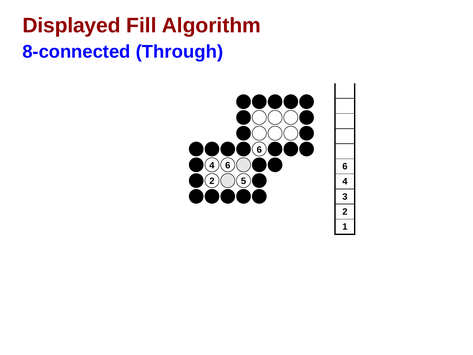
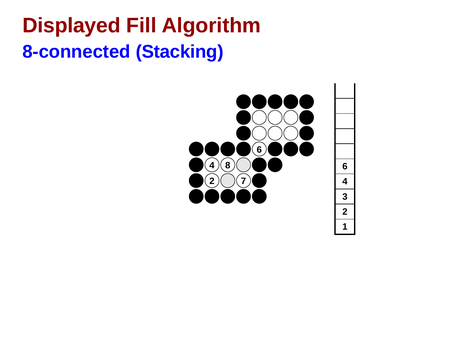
Through: Through -> Stacking (180, 52)
4 6: 6 -> 8 (228, 165)
5: 5 -> 7 (244, 181)
